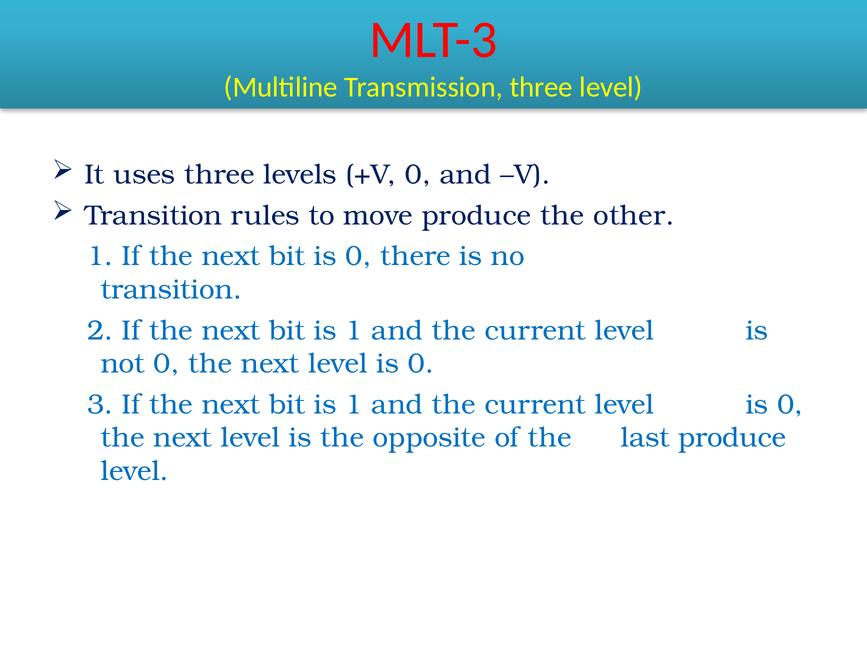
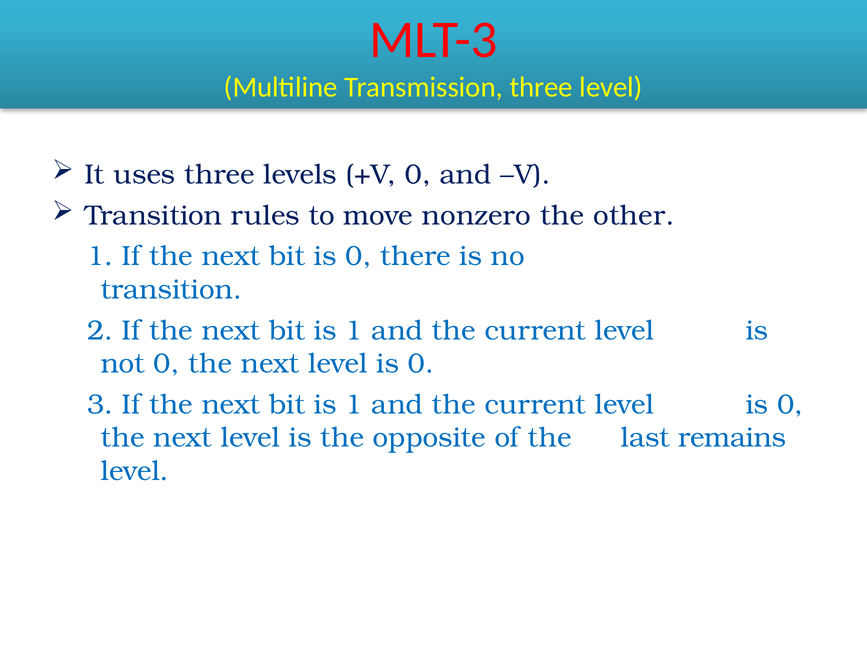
move produce: produce -> nonzero (476, 216)
last produce: produce -> remains (732, 438)
